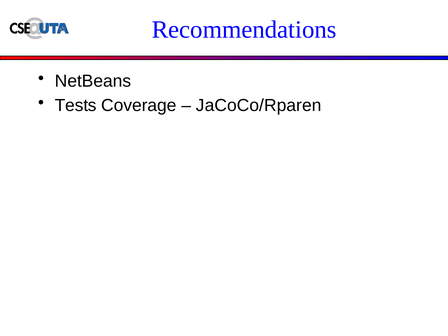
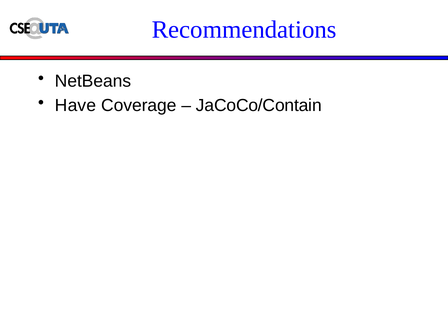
Tests: Tests -> Have (76, 106)
JaCoCo/Rparen: JaCoCo/Rparen -> JaCoCo/Contain (259, 106)
